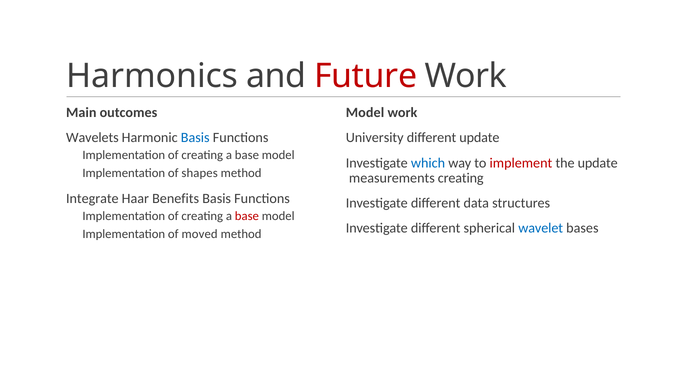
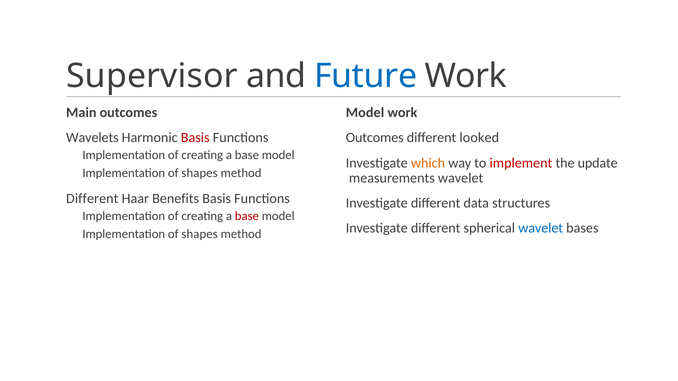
Harmonics: Harmonics -> Supervisor (152, 76)
Future colour: red -> blue (366, 76)
Basis colour: blue -> red (195, 138)
University: University -> Outcomes (375, 138)
different update: update -> looked (479, 138)
which colour: blue -> orange (428, 163)
measurements creating: creating -> wavelet (461, 178)
Integrate: Integrate -> Different (92, 199)
moved: moved -> shapes (200, 234)
